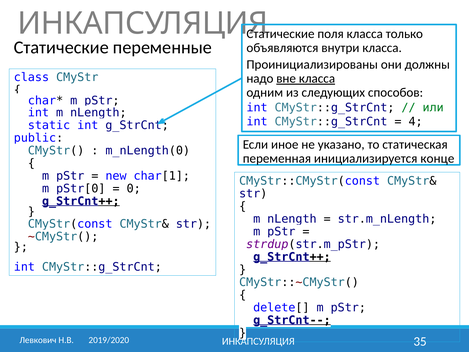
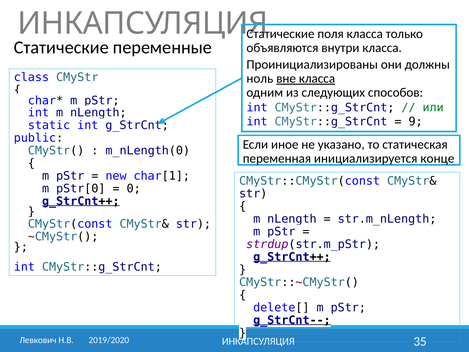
надо: надо -> ноль (260, 79)
4: 4 -> 9 (416, 122)
